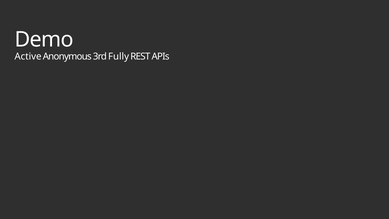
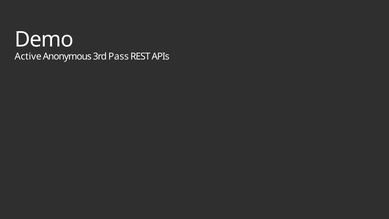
Fully: Fully -> Pass (119, 56)
